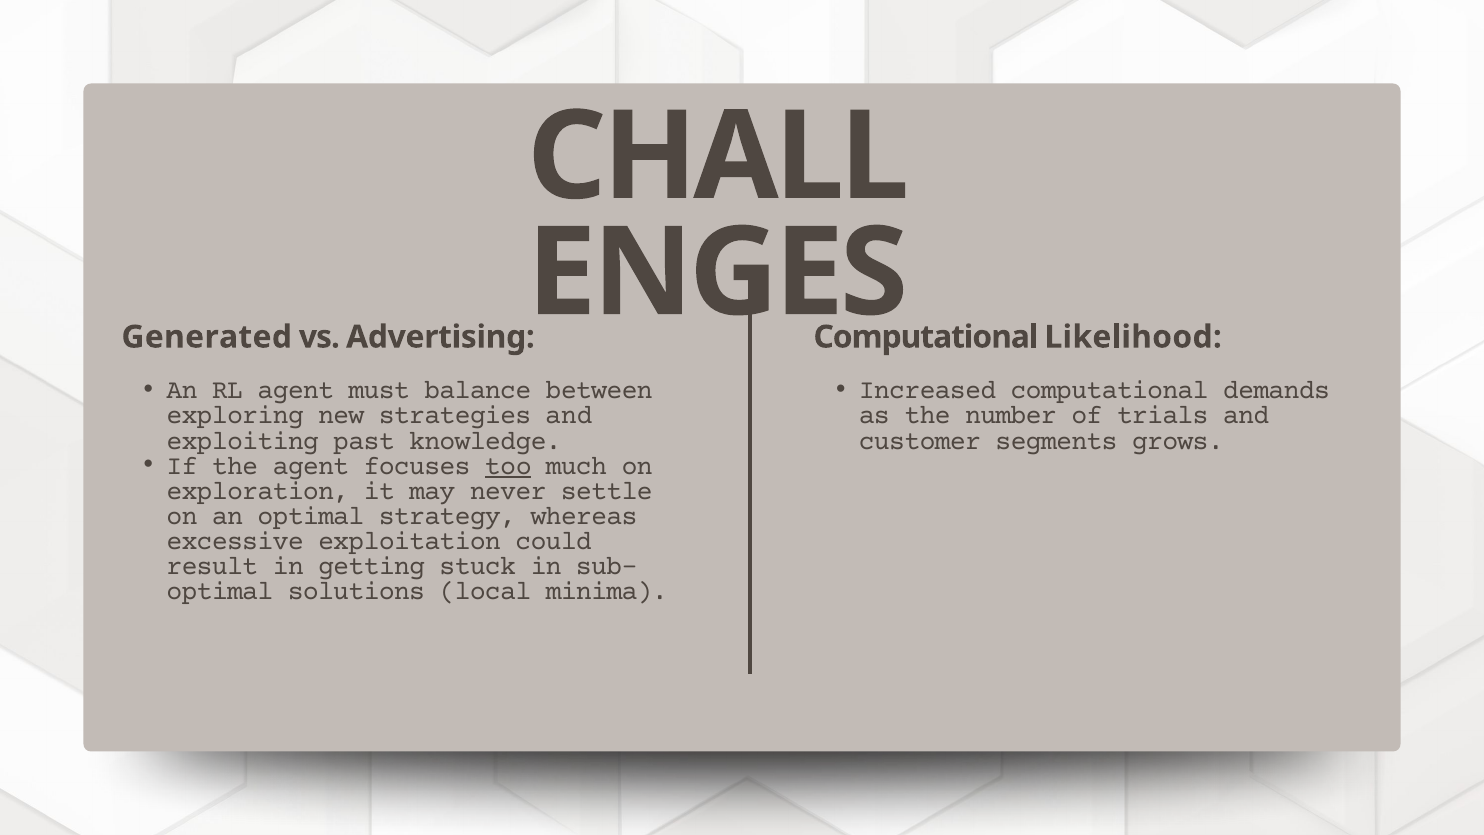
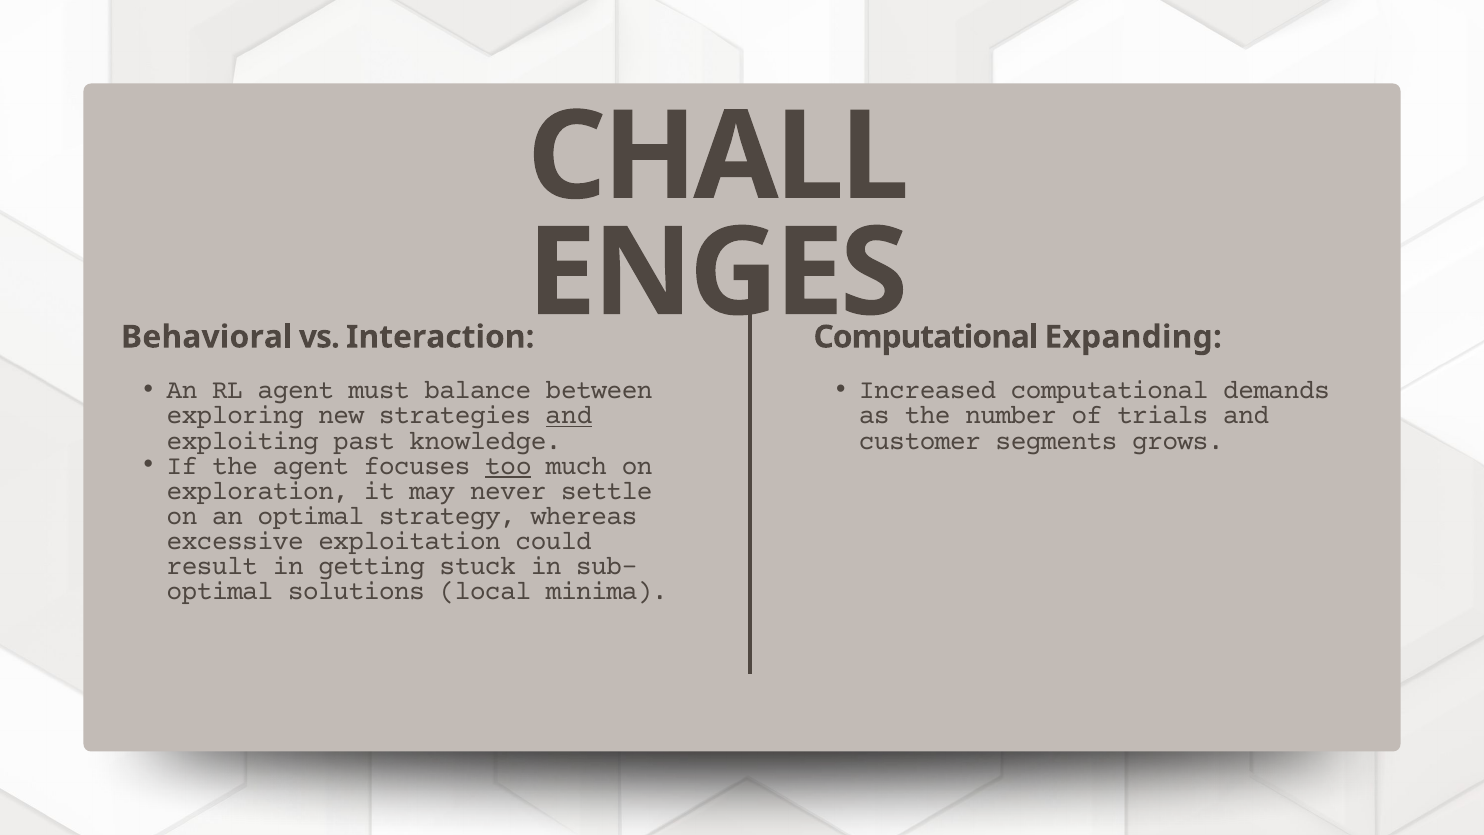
Generated: Generated -> Behavioral (207, 337)
Advertising: Advertising -> Interaction (440, 337)
Likelihood: Likelihood -> Expanding (1133, 337)
and underline: none -> present (569, 415)
